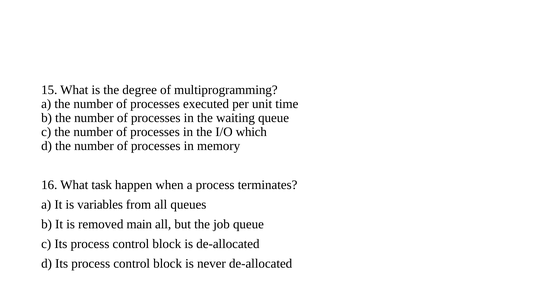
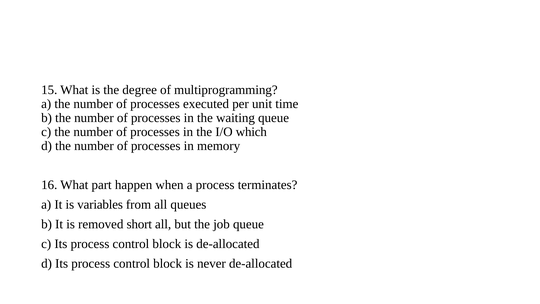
task: task -> part (102, 185)
main: main -> short (139, 224)
